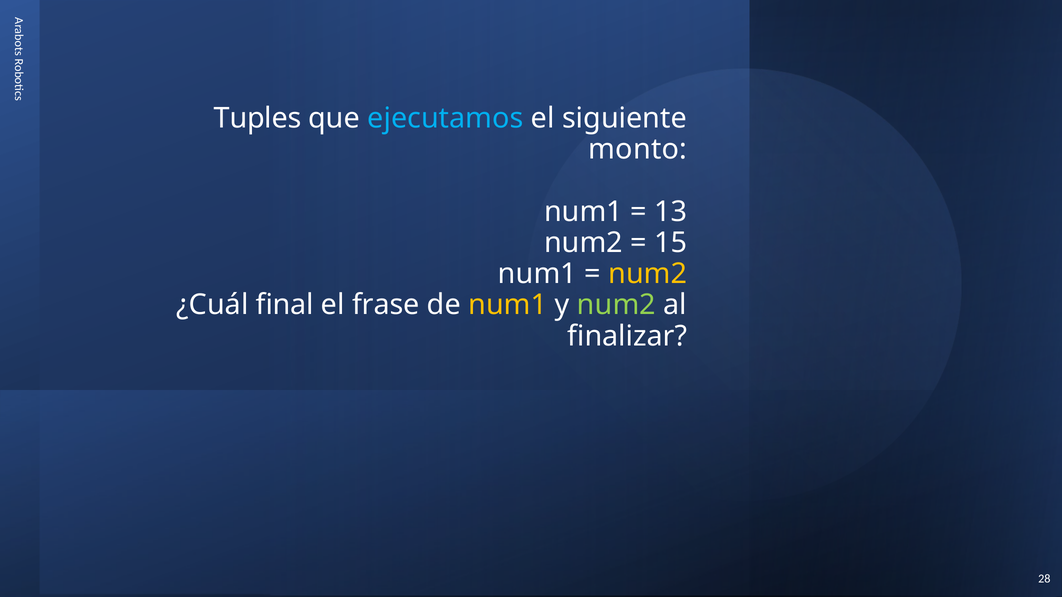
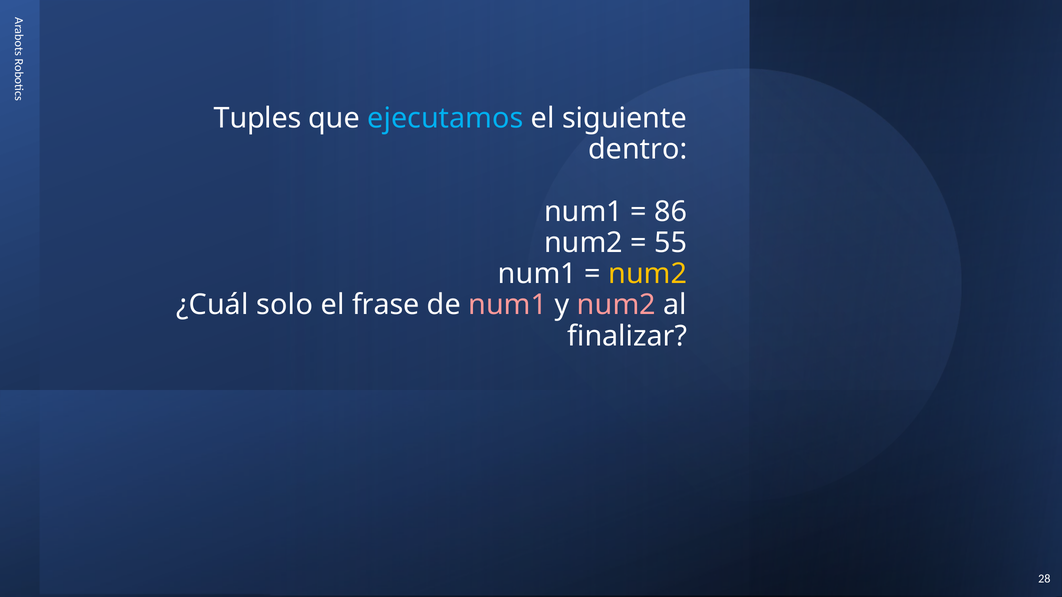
monto: monto -> dentro (638, 149)
13: 13 -> 86 (671, 212)
15: 15 -> 55 (671, 243)
final: final -> solo (285, 305)
num1 colour: yellow -> pink (508, 305)
num2 colour: light green -> pink (616, 305)
